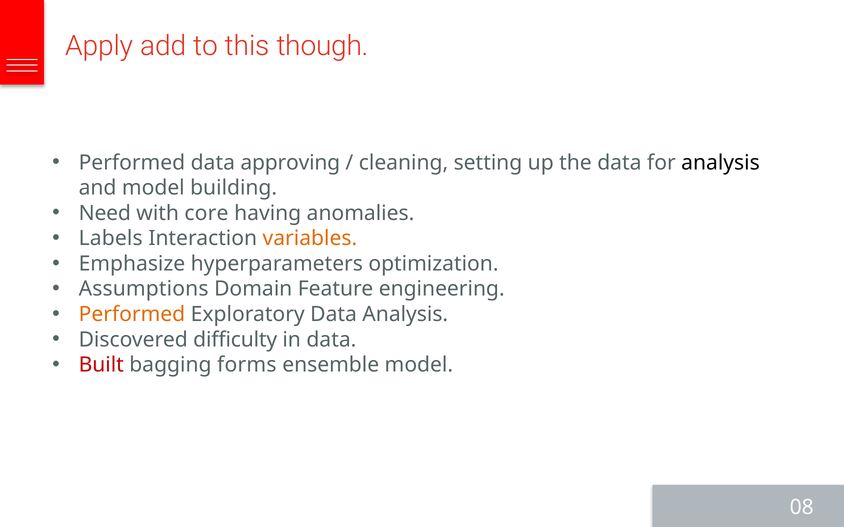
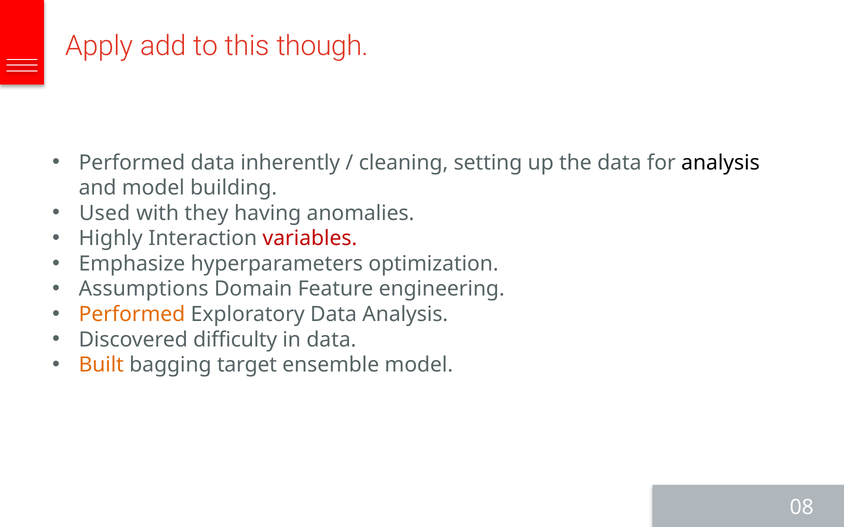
approving: approving -> inherently (290, 163)
Need: Need -> Used (105, 213)
core: core -> they (206, 213)
Labels: Labels -> Highly (111, 239)
variables colour: orange -> red (310, 239)
Built colour: red -> orange (101, 365)
forms: forms -> target (247, 365)
